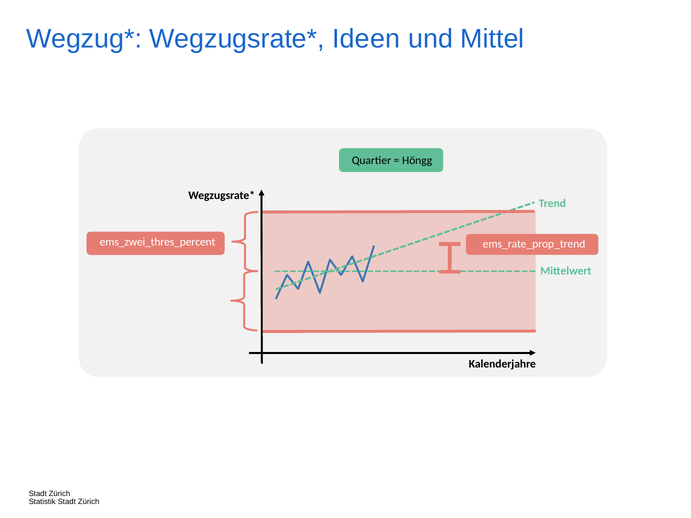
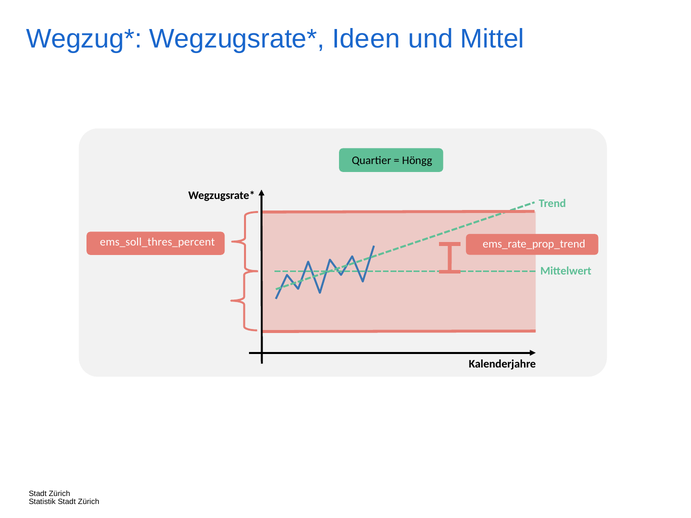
ems_zwei_thres_percent: ems_zwei_thres_percent -> ems_soll_thres_percent (157, 242)
